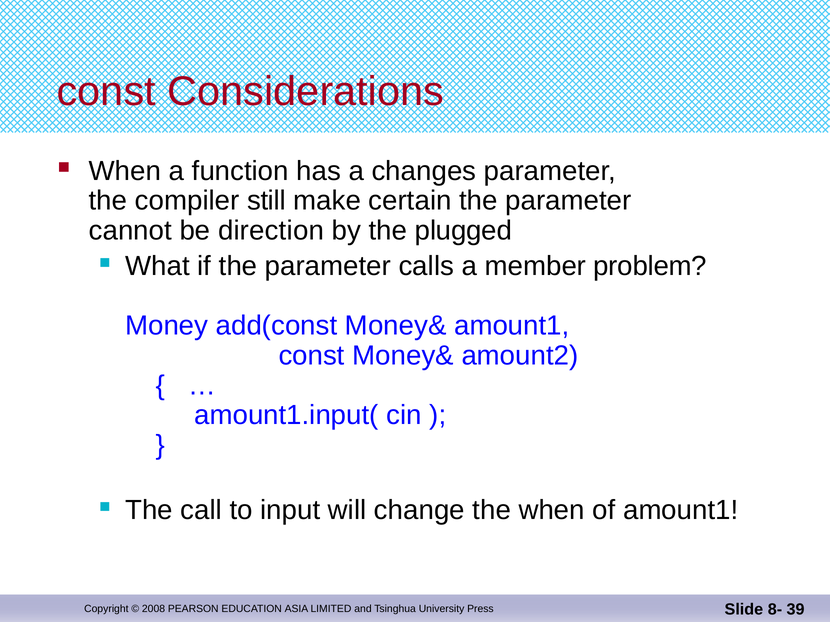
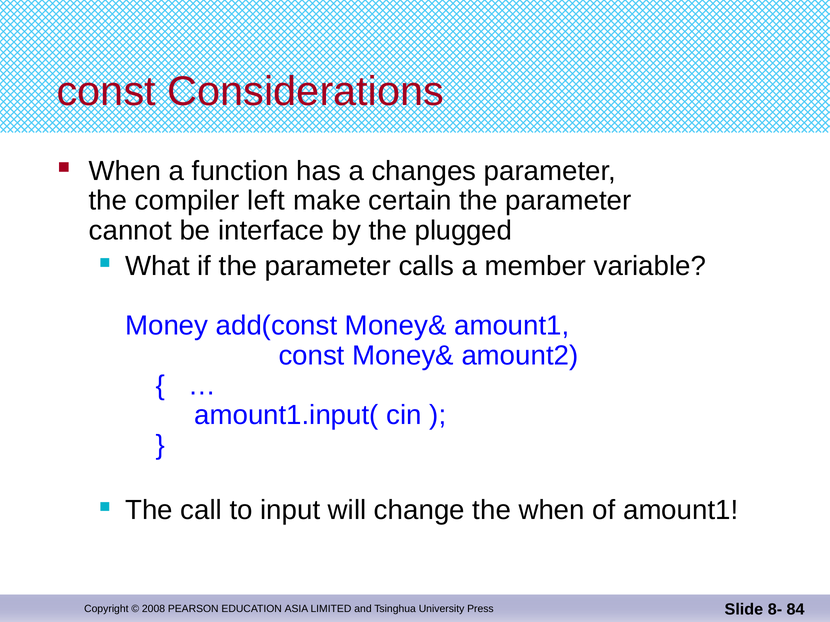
still: still -> left (266, 201)
direction: direction -> interface (271, 231)
problem: problem -> variable (650, 266)
39: 39 -> 84 (796, 610)
